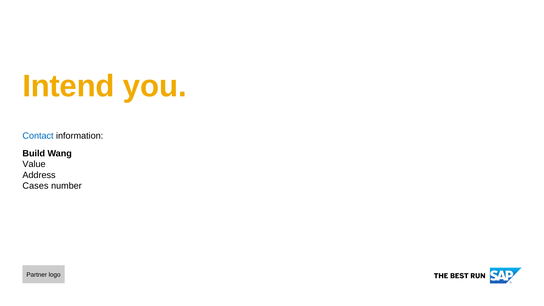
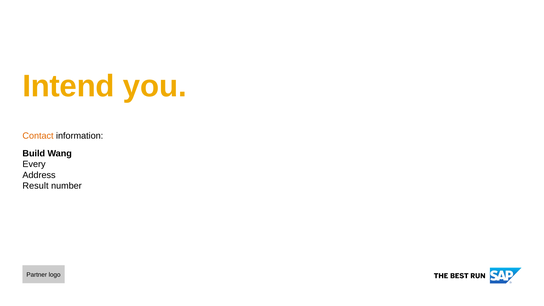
Contact colour: blue -> orange (38, 136)
Value: Value -> Every (34, 164)
Cases: Cases -> Result (35, 186)
